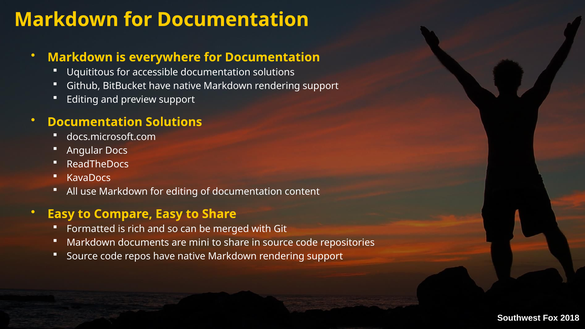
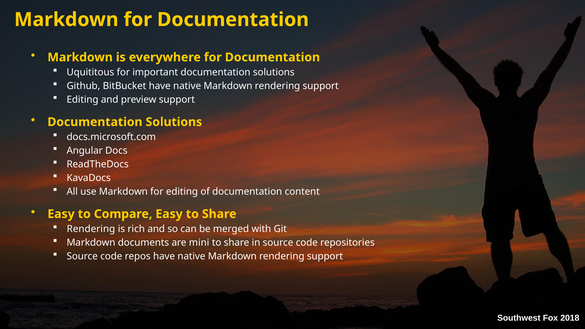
accessible: accessible -> important (155, 72)
Formatted: Formatted -> Rendering (91, 229)
